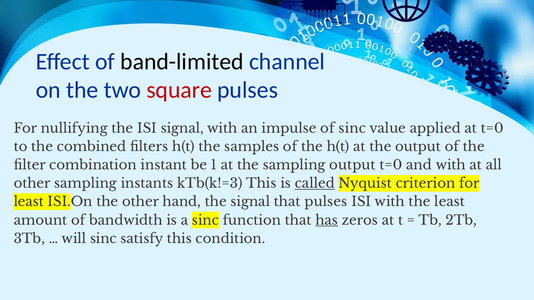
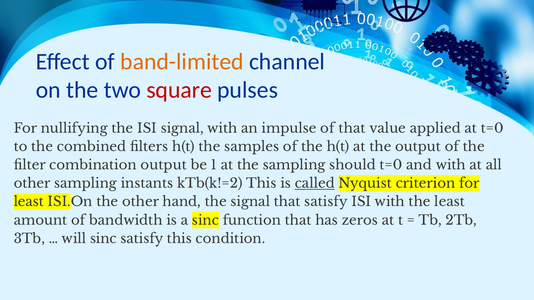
band-limited colour: black -> orange (182, 62)
of sinc: sinc -> that (352, 129)
combination instant: instant -> output (164, 165)
sampling output: output -> should (353, 165)
kTb(k!=3: kTb(k!=3 -> kTb(k!=2 (210, 184)
that pulses: pulses -> satisfy (326, 202)
has underline: present -> none (327, 221)
